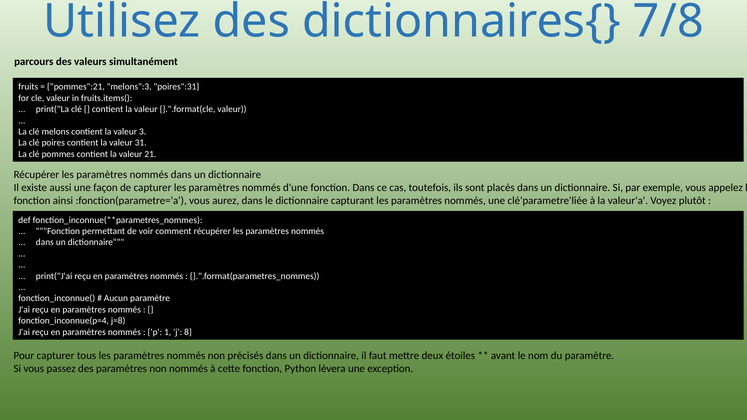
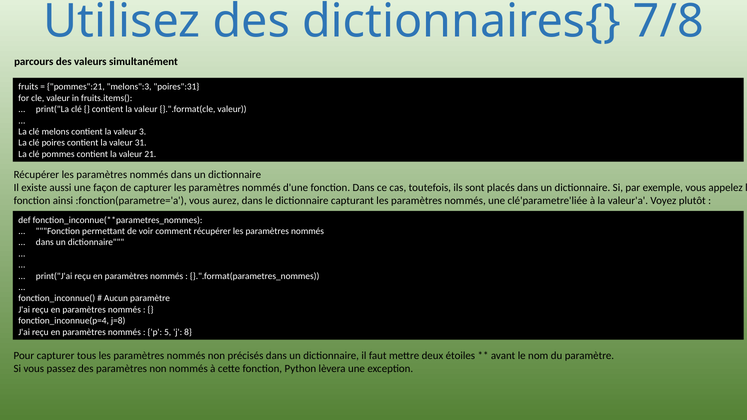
1: 1 -> 5 (168, 332)
